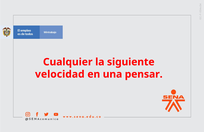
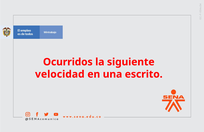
Cualquier: Cualquier -> Ocurridos (68, 62)
pensar: pensar -> escrito (144, 74)
